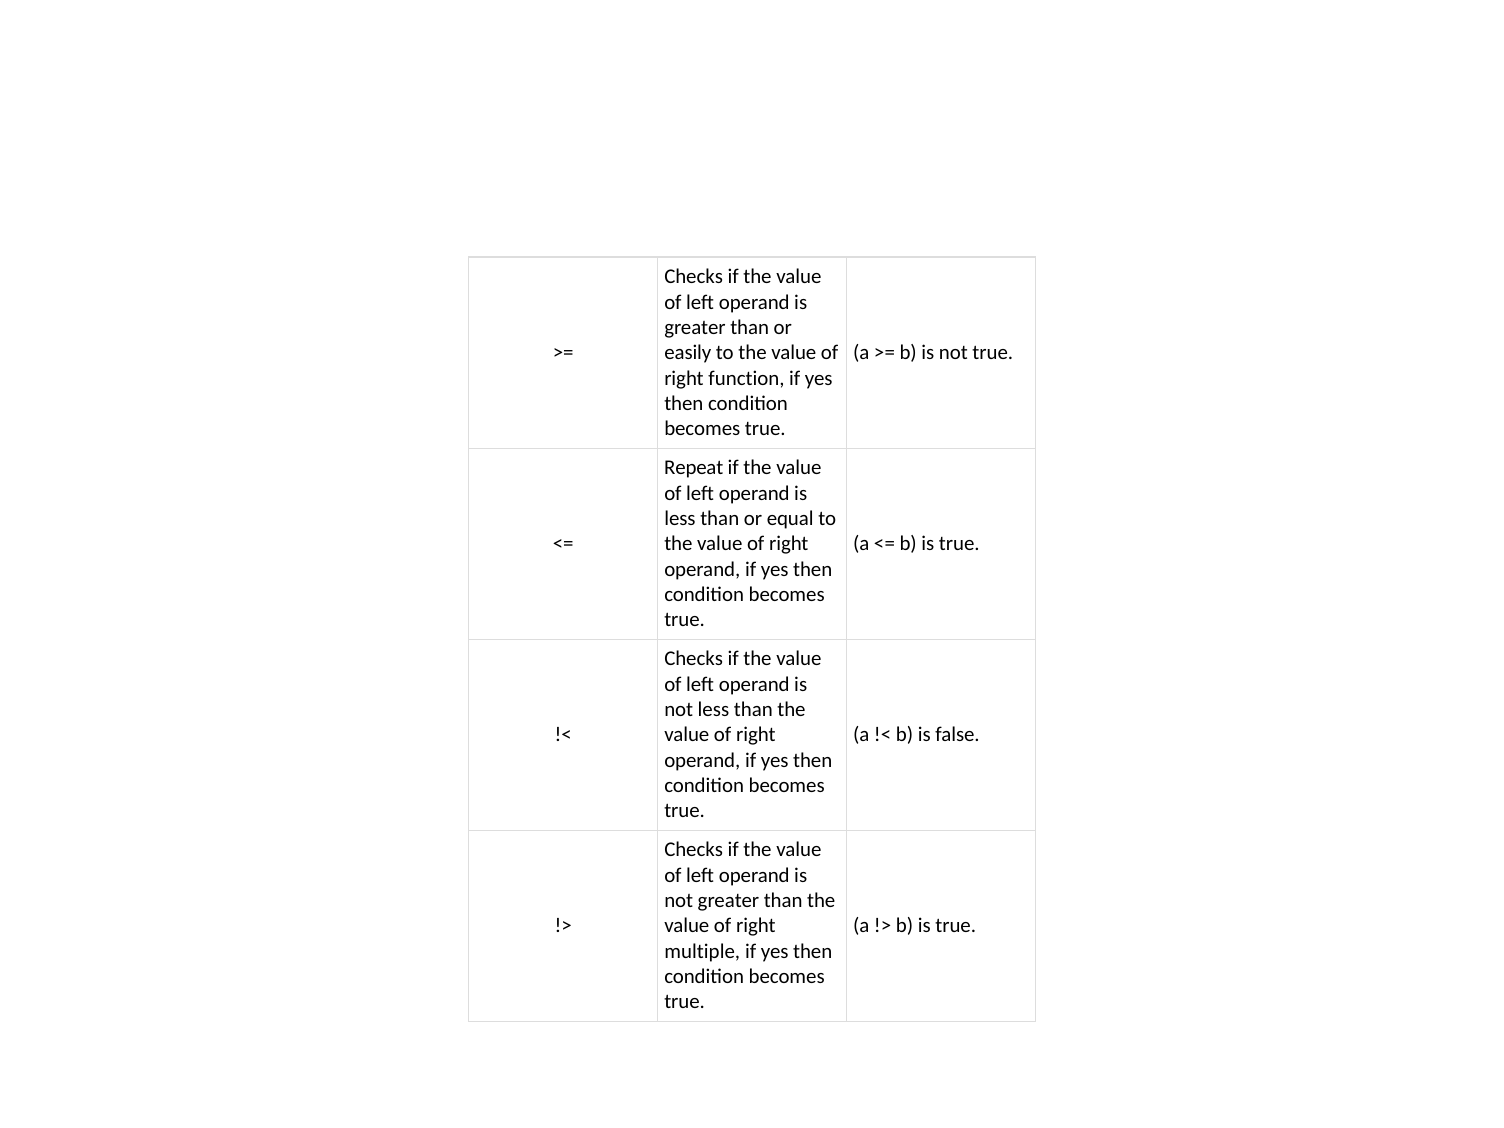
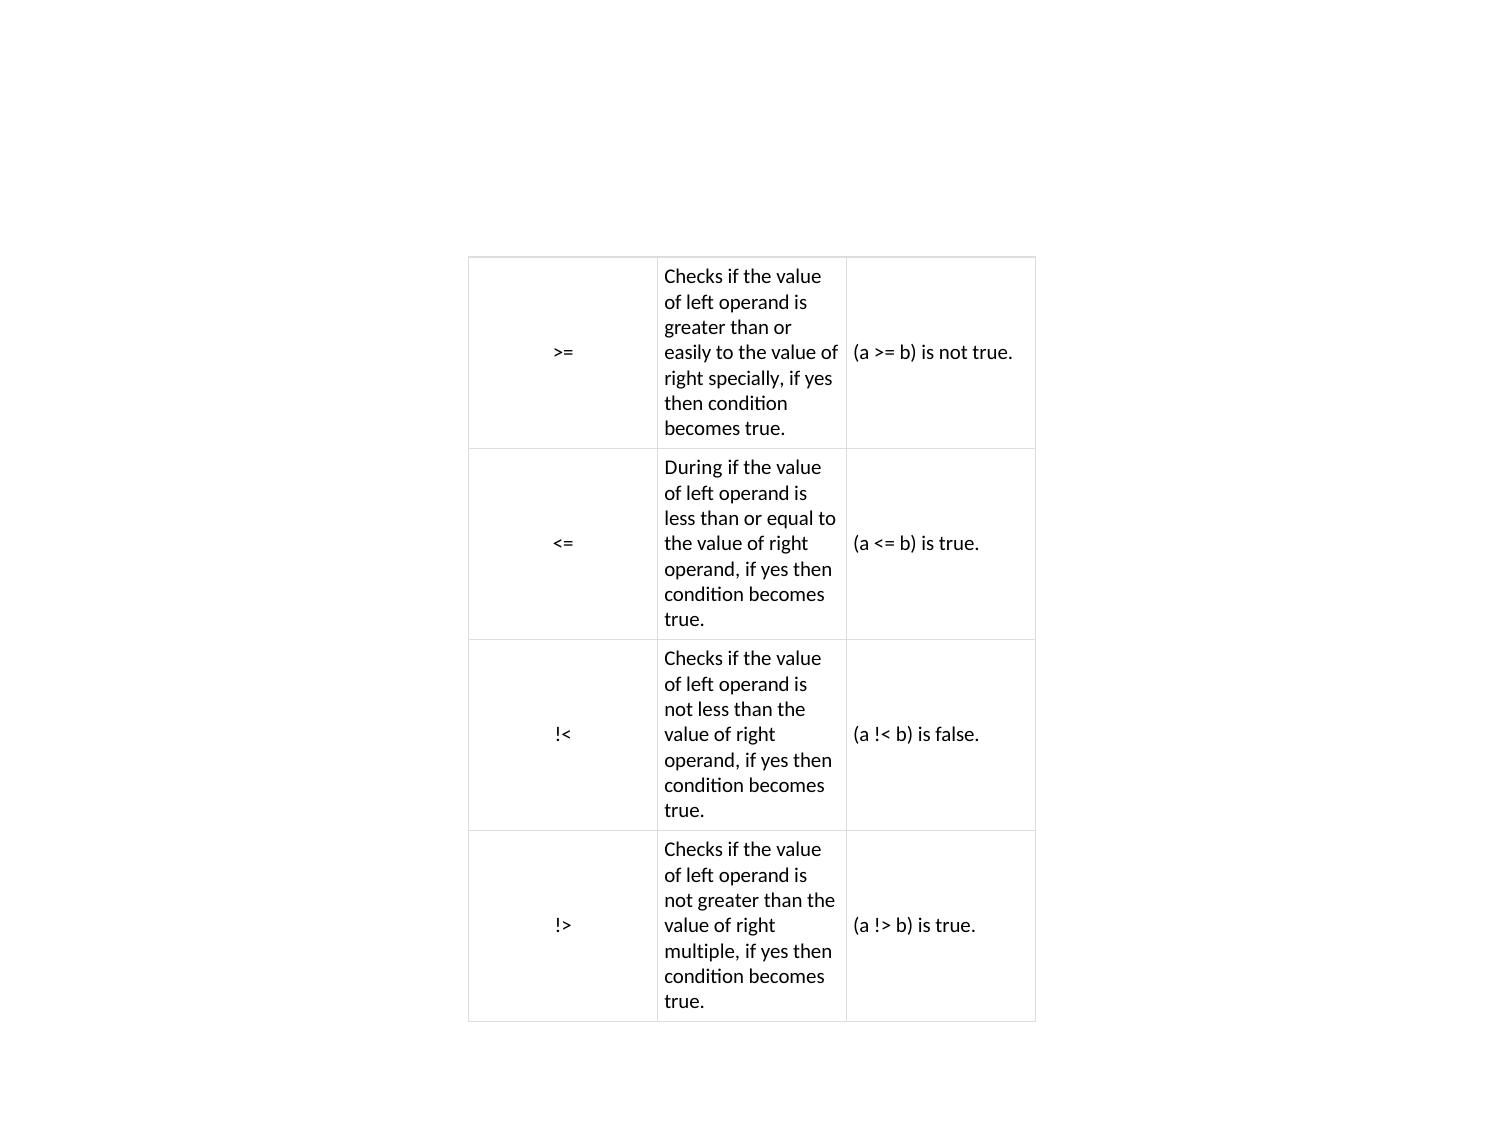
function: function -> specially (747, 378)
Repeat: Repeat -> During (694, 468)
